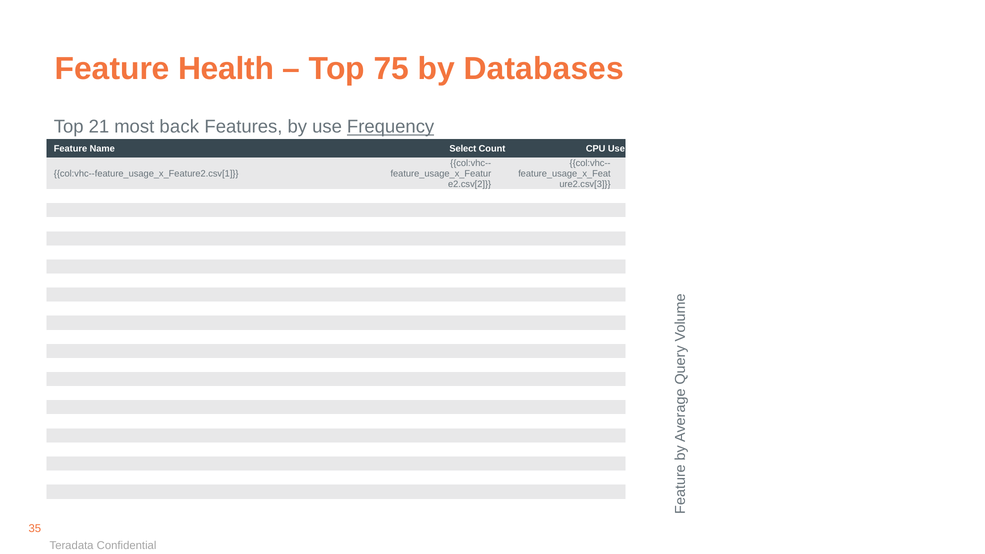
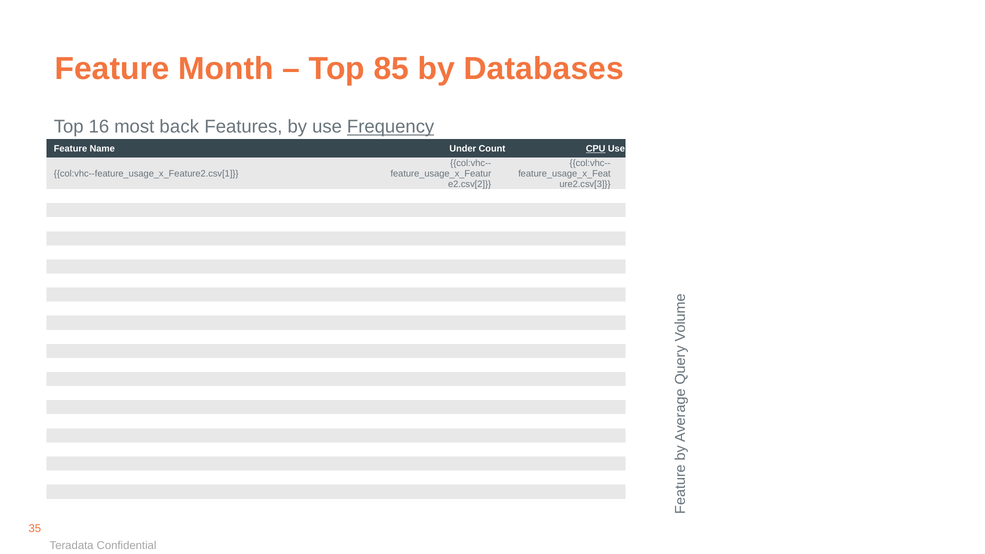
Health: Health -> Month (226, 69)
75: 75 -> 85 (391, 69)
21: 21 -> 16 (99, 127)
Select: Select -> Under (463, 149)
CPU underline: none -> present (596, 149)
